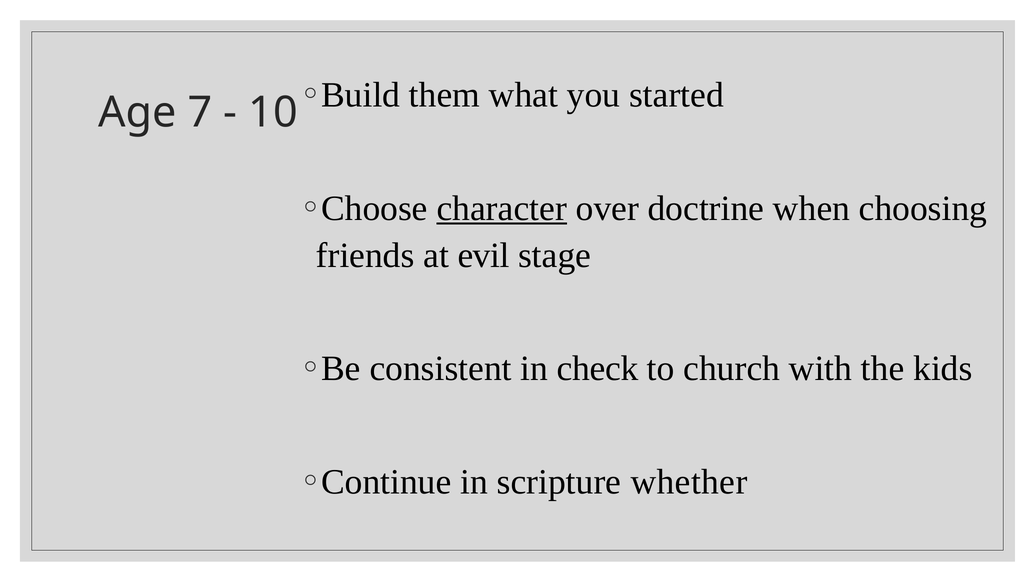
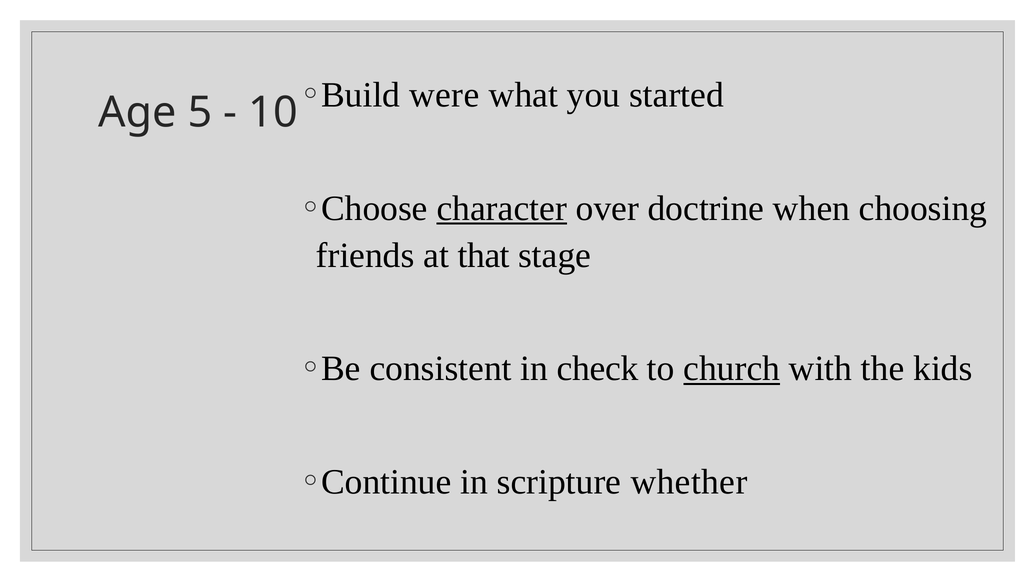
them: them -> were (444, 95)
7: 7 -> 5 (200, 112)
evil: evil -> that (484, 255)
church underline: none -> present (732, 369)
